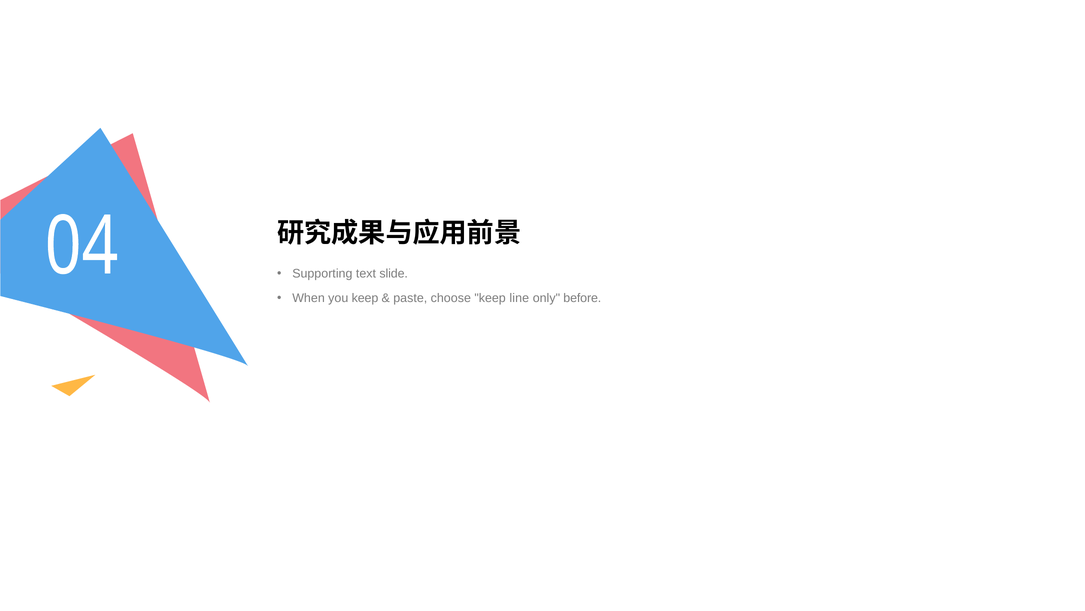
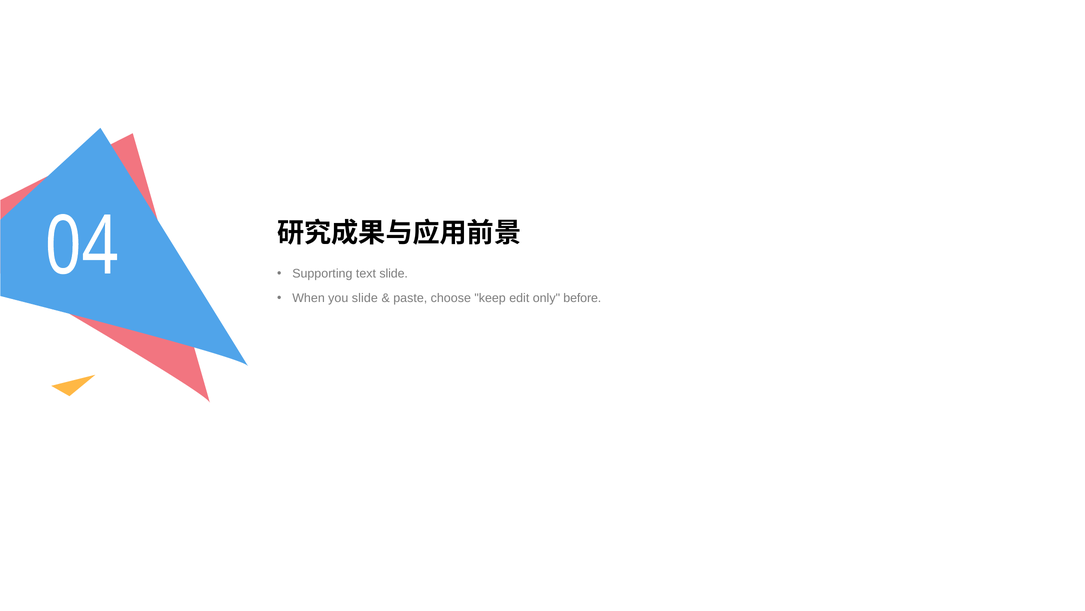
you keep: keep -> slide (365, 298)
line: line -> edit (519, 298)
